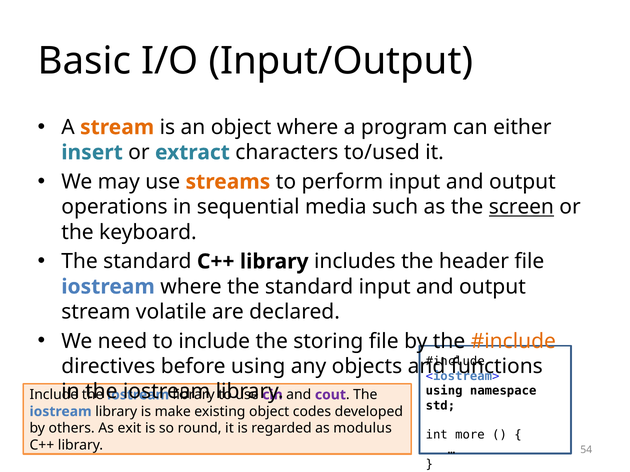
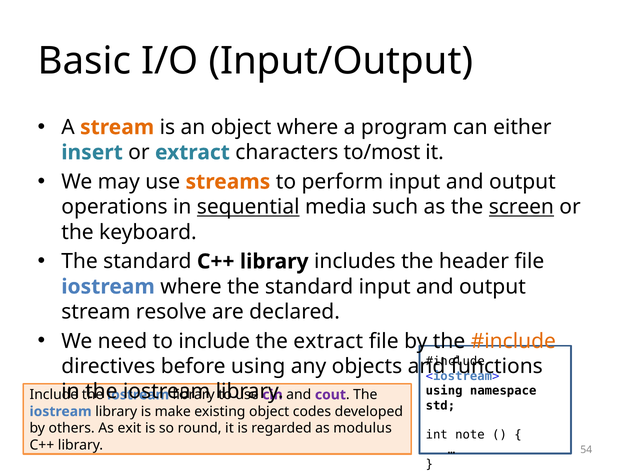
to/used: to/used -> to/most (382, 153)
sequential underline: none -> present (248, 207)
volatile: volatile -> resolve (171, 312)
the storing: storing -> extract (328, 342)
more: more -> note (470, 435)
